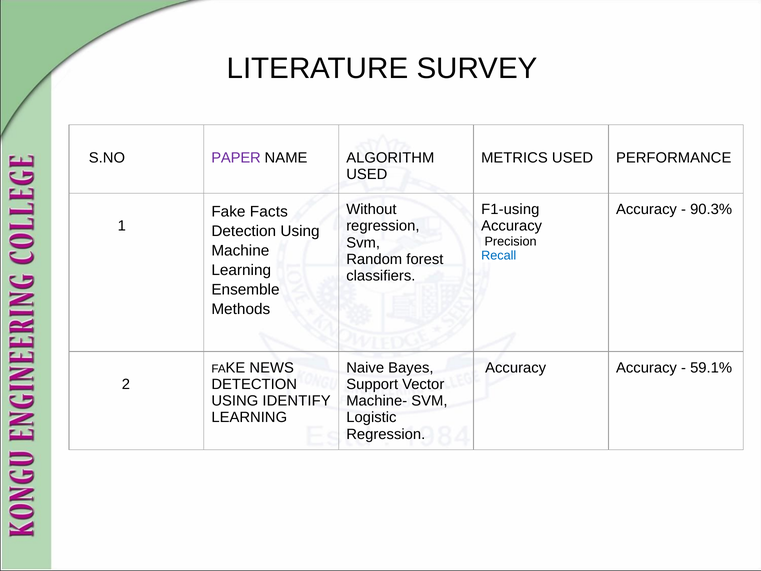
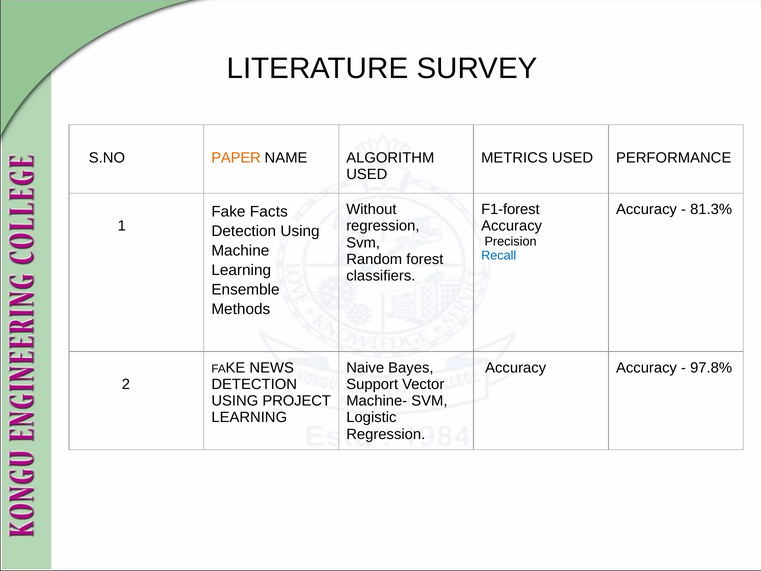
PAPER colour: purple -> orange (236, 158)
F1-using: F1-using -> F1-forest (510, 209)
90.3%: 90.3% -> 81.3% (711, 209)
59.1%: 59.1% -> 97.8% (711, 367)
IDENTIFY: IDENTIFY -> PROJECT (297, 401)
